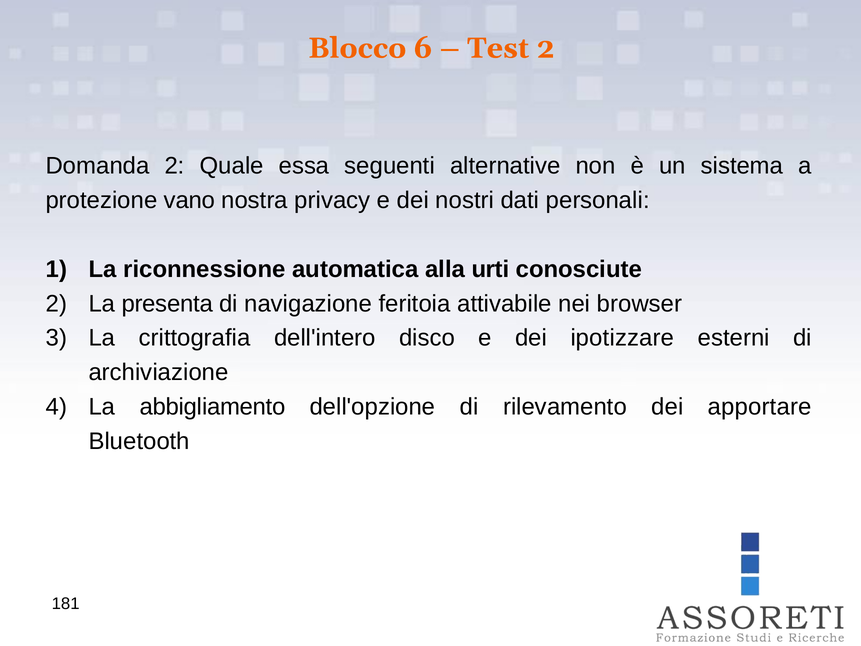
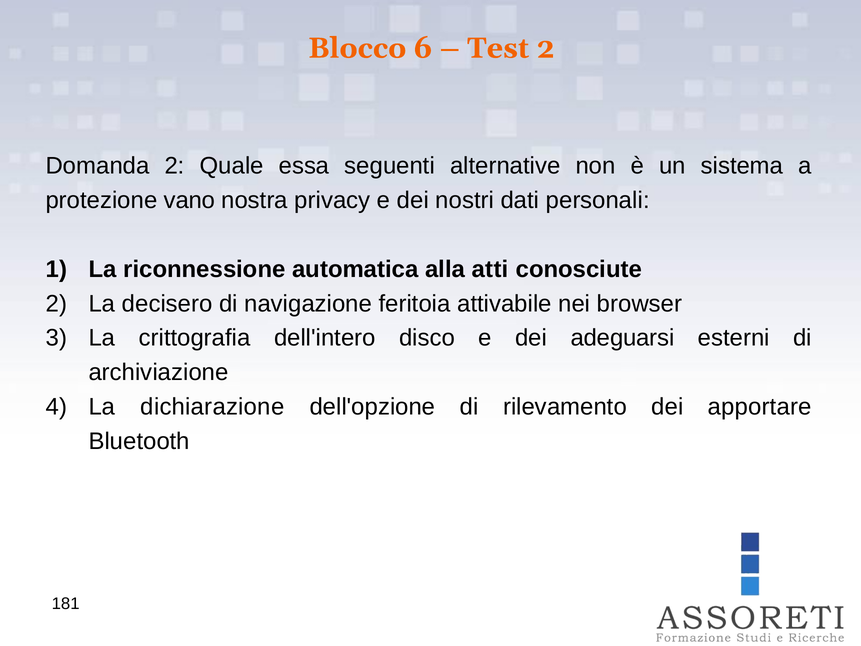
urti: urti -> atti (490, 269)
presenta: presenta -> decisero (167, 304)
ipotizzare: ipotizzare -> adeguarsi (622, 338)
abbigliamento: abbigliamento -> dichiarazione (212, 407)
